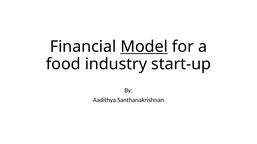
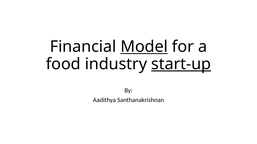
start-up underline: none -> present (181, 64)
